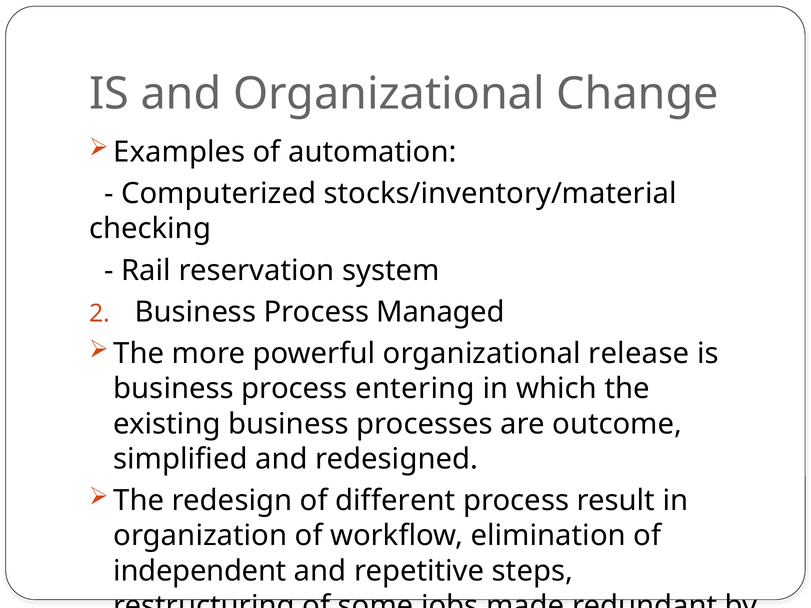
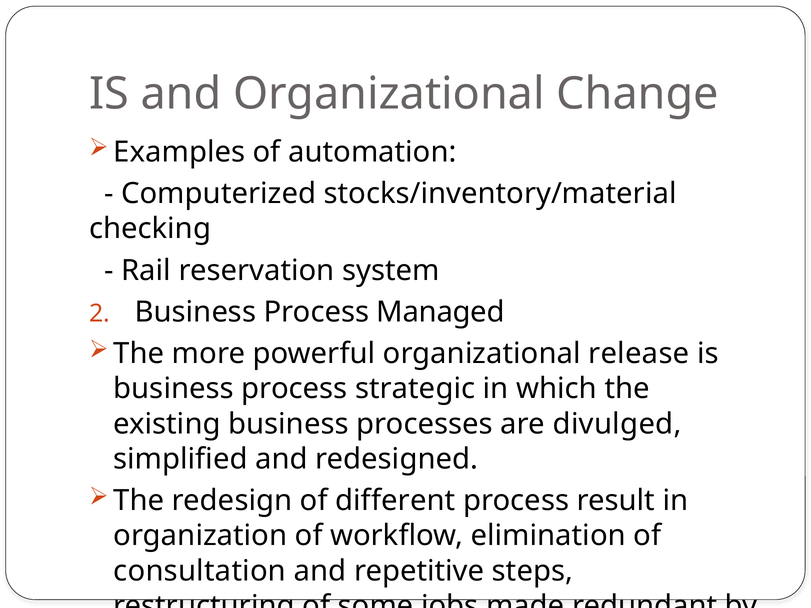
entering: entering -> strategic (415, 389)
outcome: outcome -> divulged (617, 424)
independent: independent -> consultation (200, 571)
